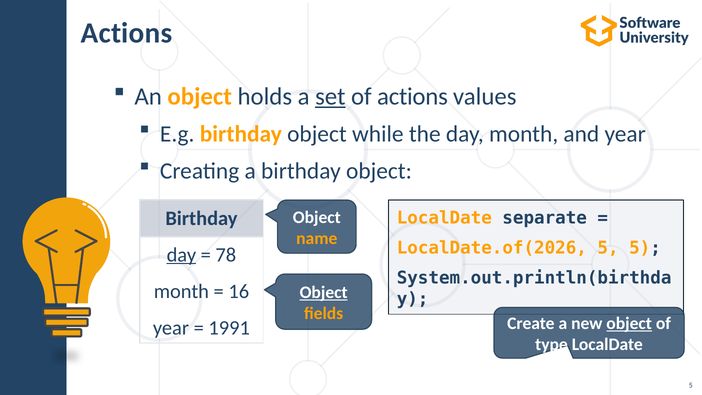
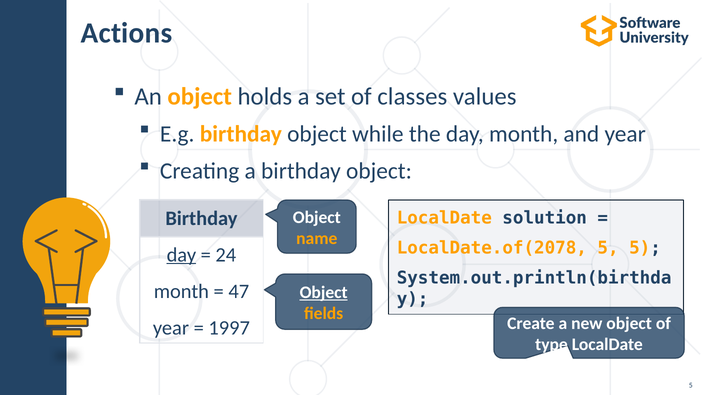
set underline: present -> none (330, 96)
of actions: actions -> classes (412, 96)
separate: separate -> solution (545, 218)
LocalDate.of(2026: LocalDate.of(2026 -> LocalDate.of(2078 (492, 248)
78: 78 -> 24 (226, 255)
16: 16 -> 47 (239, 291)
object underline: present -> none (629, 323)
1991: 1991 -> 1997 (229, 328)
